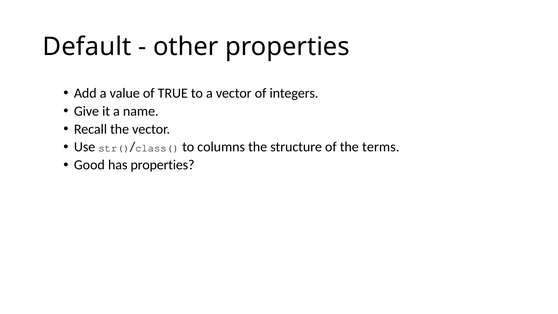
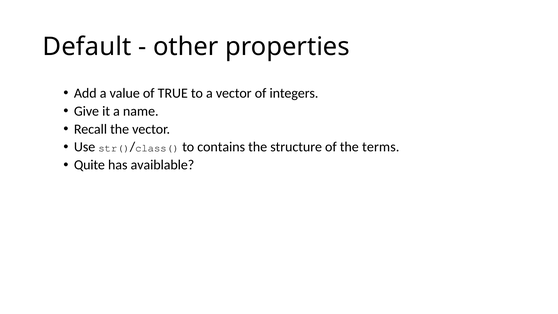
columns: columns -> contains (221, 147)
Good: Good -> Quite (89, 165)
has properties: properties -> avaiblable (162, 165)
